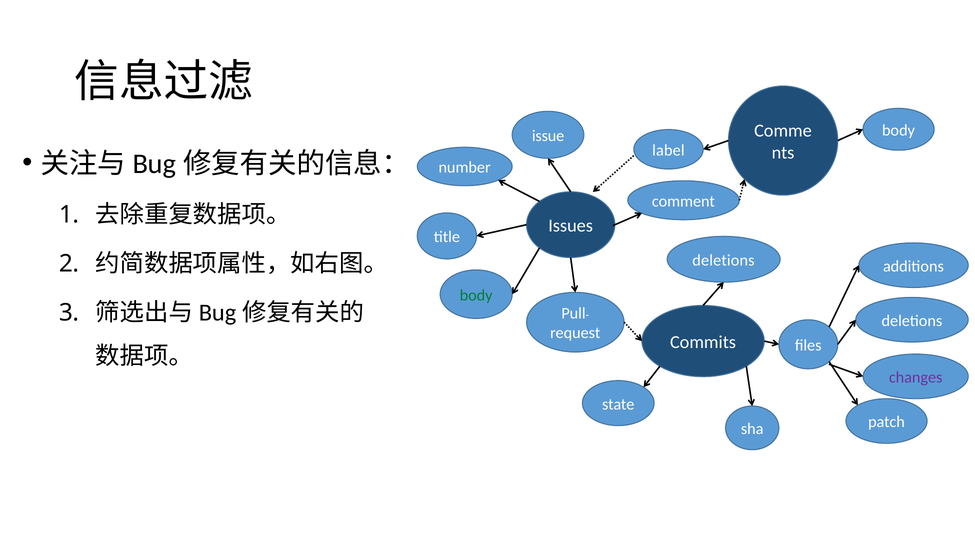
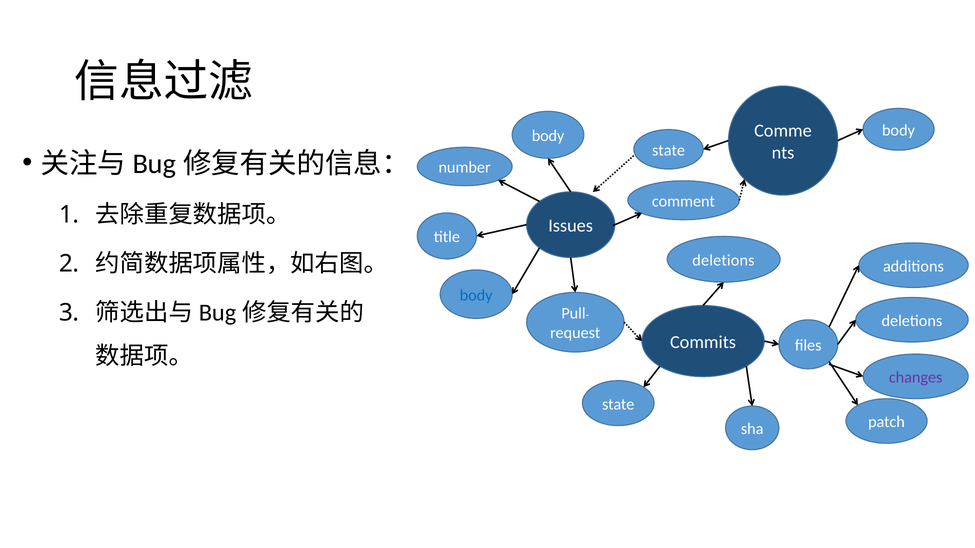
issue: issue -> body (548, 136)
label: label -> state (669, 151)
body colour: green -> blue (476, 296)
